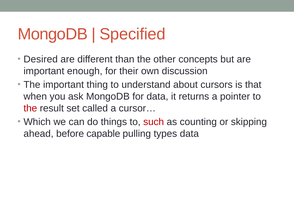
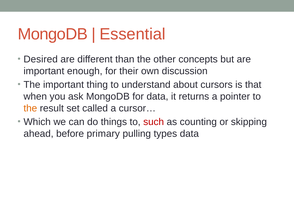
Specified: Specified -> Essential (132, 34)
the colour: red -> orange (30, 108)
capable: capable -> primary (103, 134)
